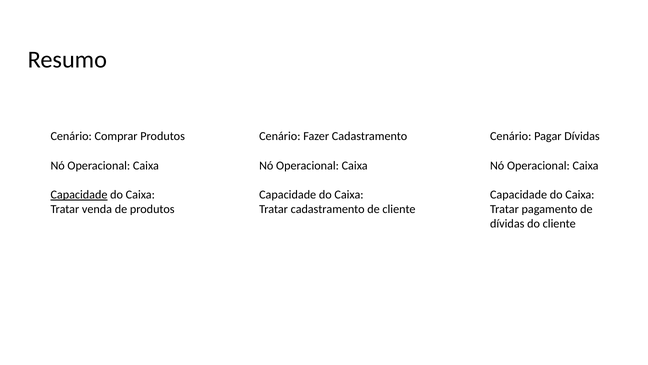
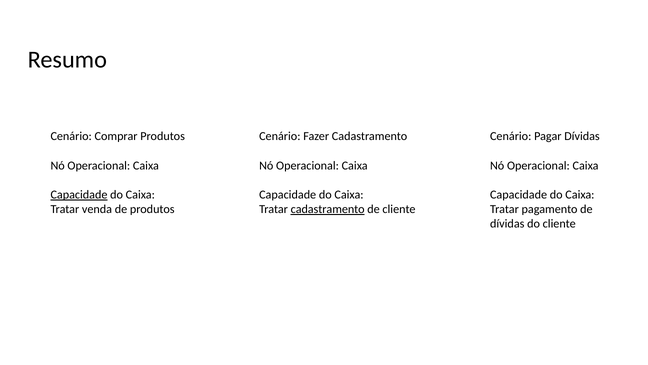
cadastramento underline: none -> present (328, 209)
